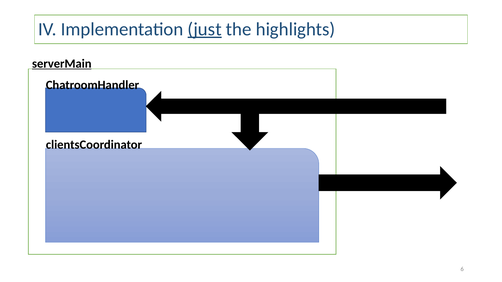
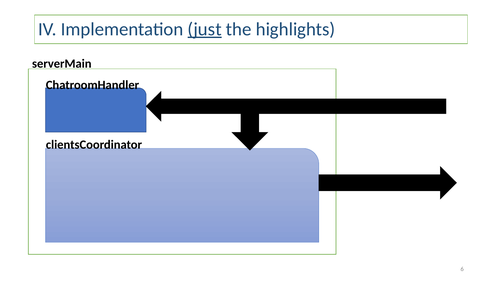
serverMain underline: present -> none (62, 64)
